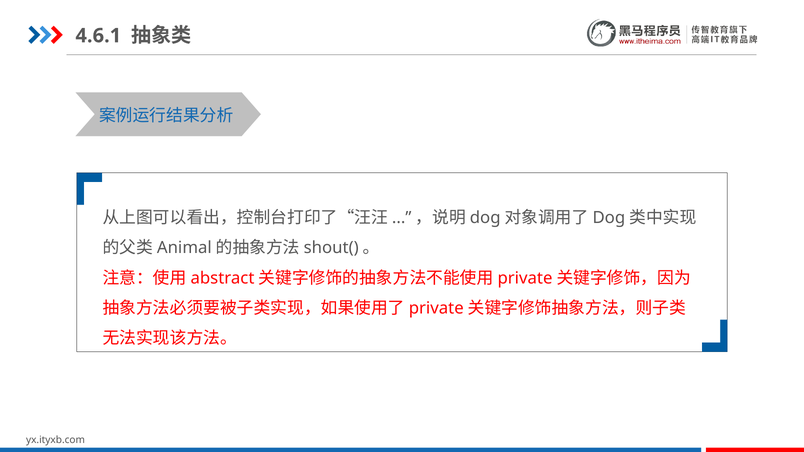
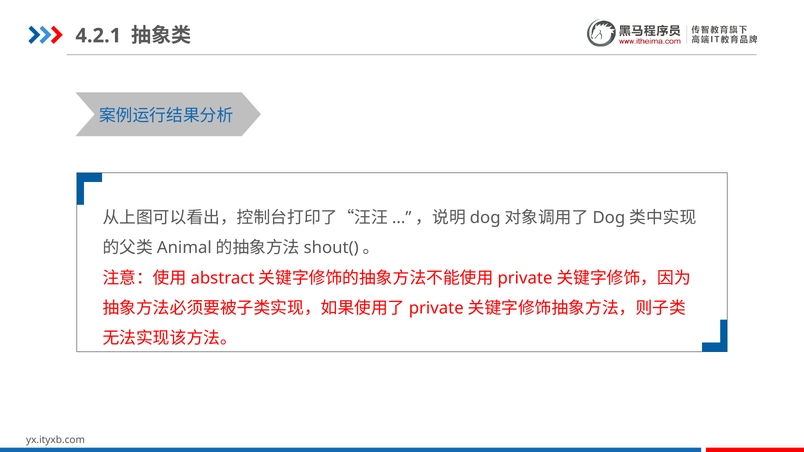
4.6.1: 4.6.1 -> 4.2.1 (98, 36)
